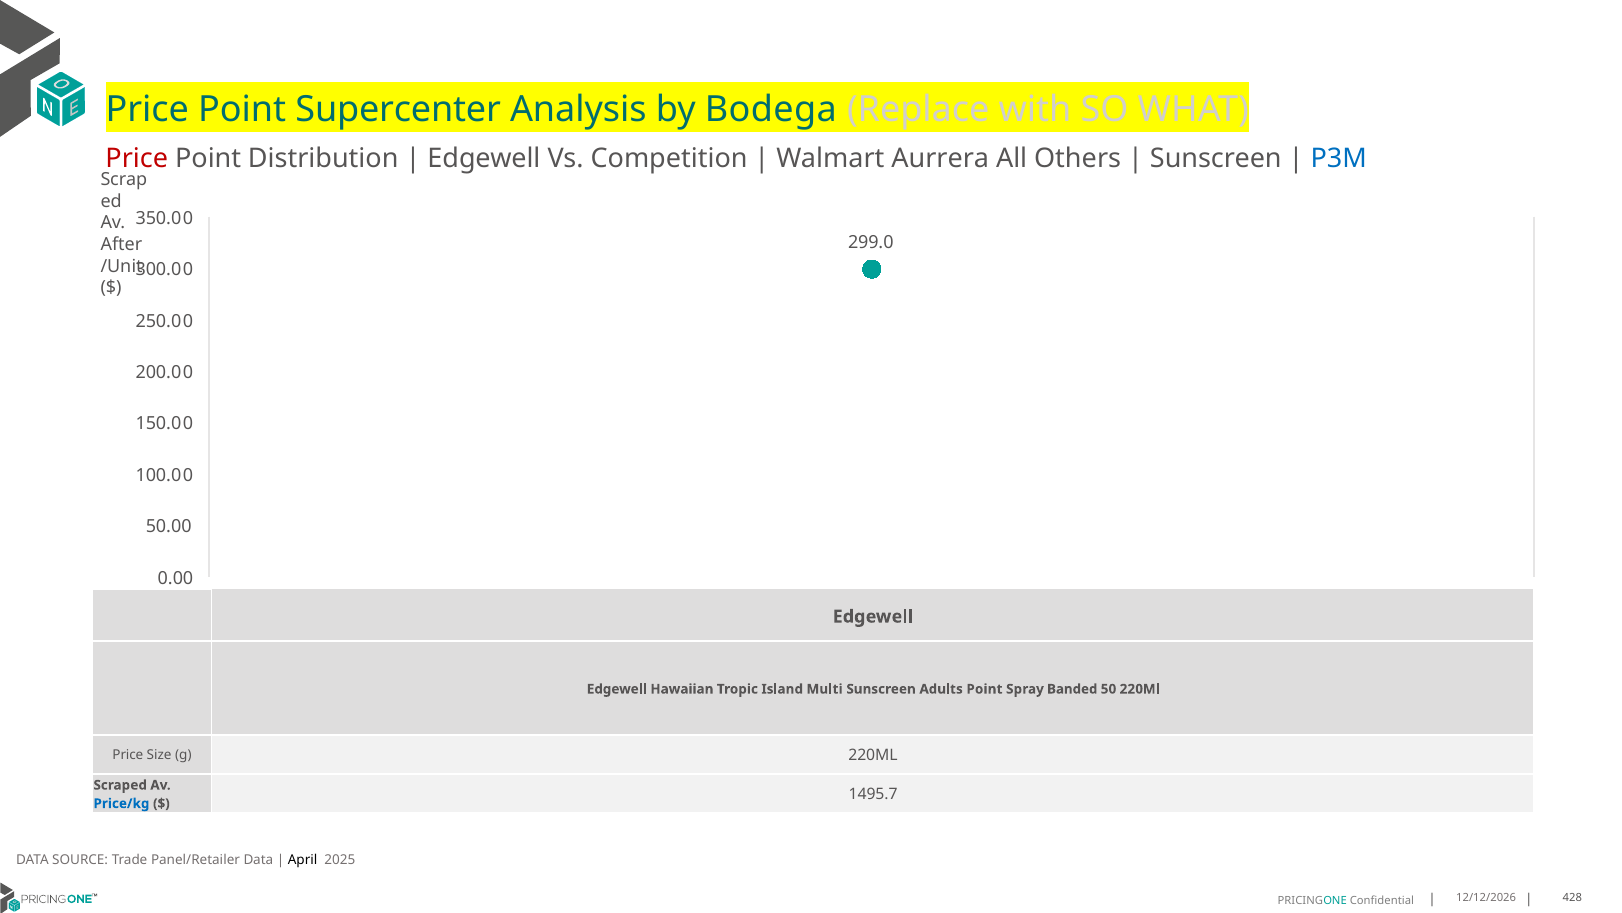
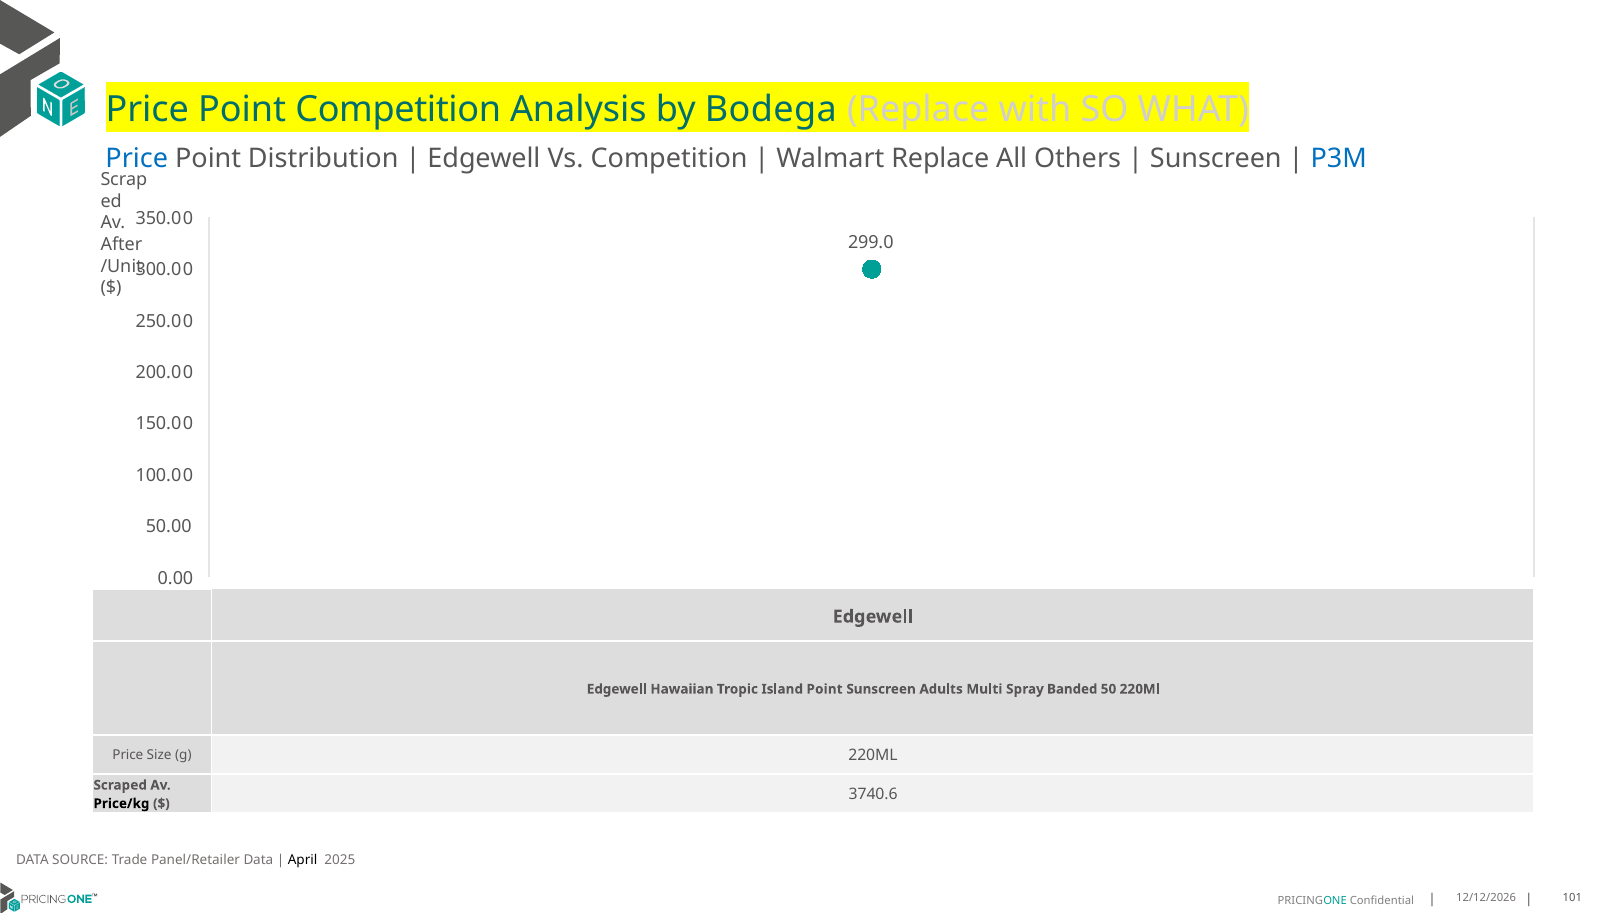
Point Supercenter: Supercenter -> Competition (398, 109)
Price colour: red -> blue (137, 158)
Walmart Aurrera: Aurrera -> Replace (940, 158)
Island Multi: Multi -> Point (825, 689)
Adults Point: Point -> Multi (984, 689)
1495.7: 1495.7 -> 3740.6 (873, 794)
Price/kg colour: blue -> black (121, 803)
428: 428 -> 101 (1572, 897)
